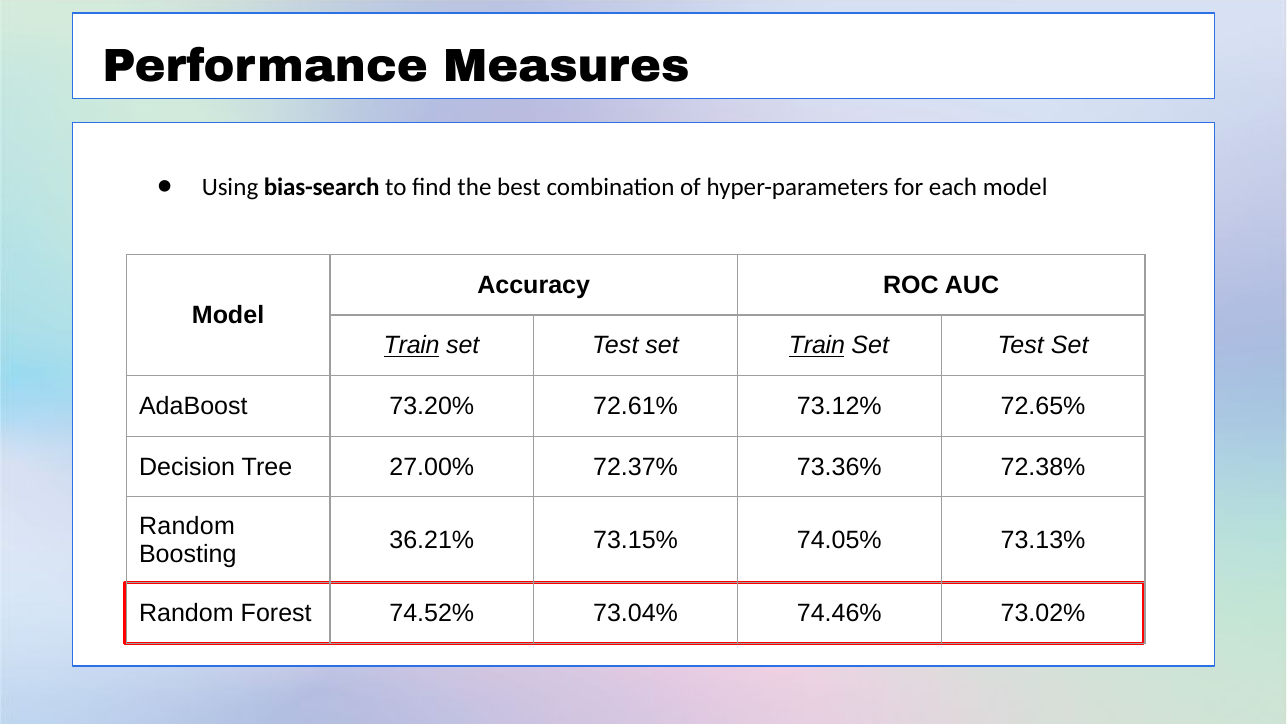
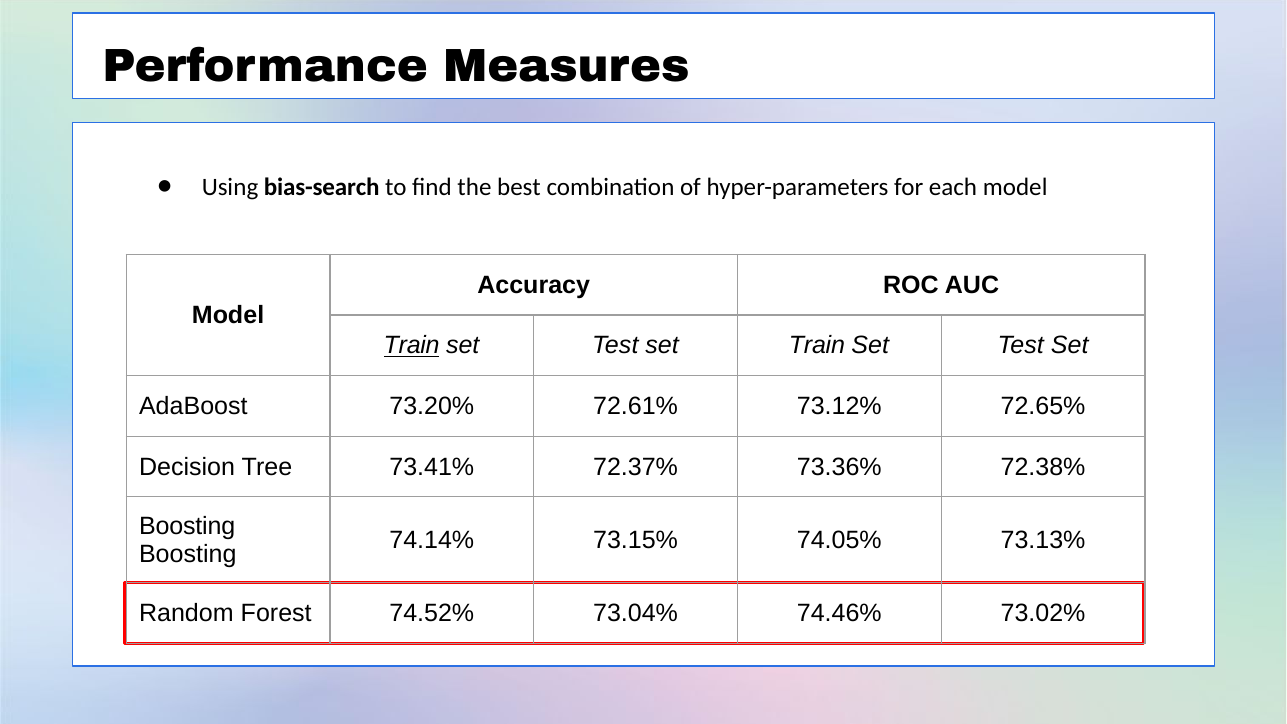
Train underline: present -> none (817, 346)
27.00%: 27.00% -> 73.41% (432, 467)
Random: Random -> Boosting (187, 526)
36.21%: 36.21% -> 74.14% (432, 540)
